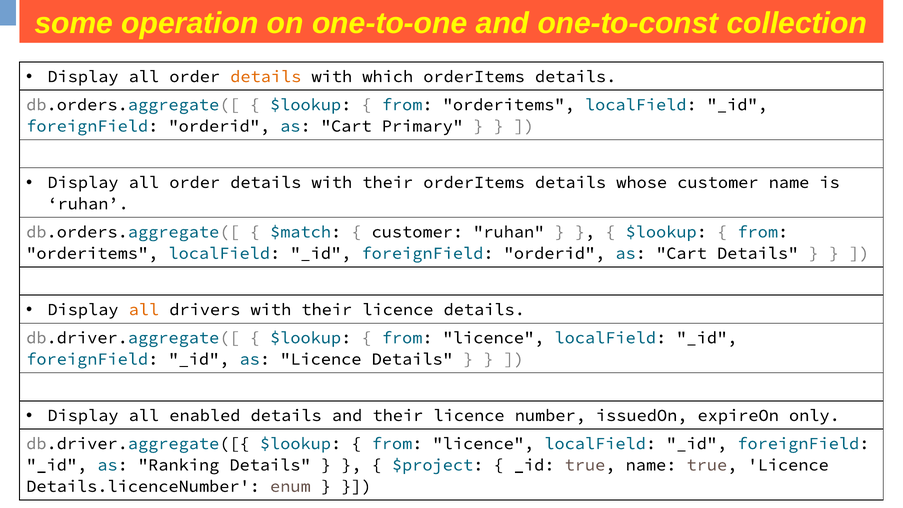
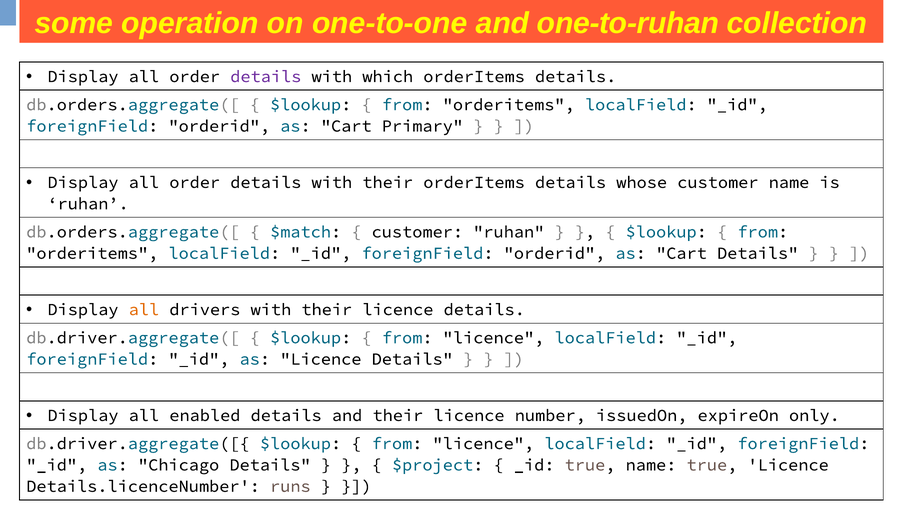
one-to-const: one-to-const -> one-to-ruhan (628, 24)
details colour: orange -> purple (266, 76)
Ranking: Ranking -> Chicago (179, 465)
enum: enum -> runs (290, 486)
